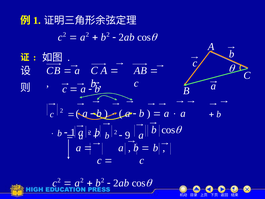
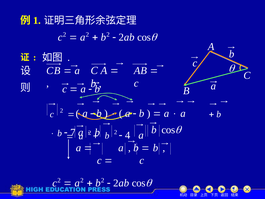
1: 1 -> 7 (73, 132)
9: 9 -> 4 (128, 135)
